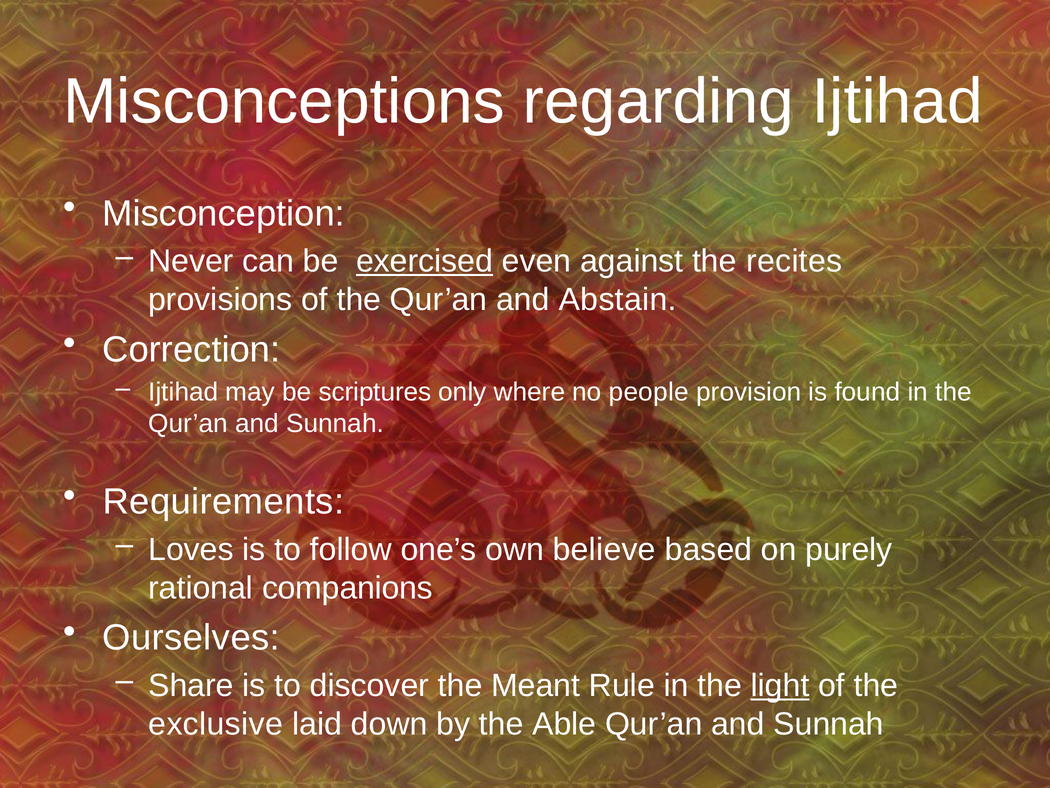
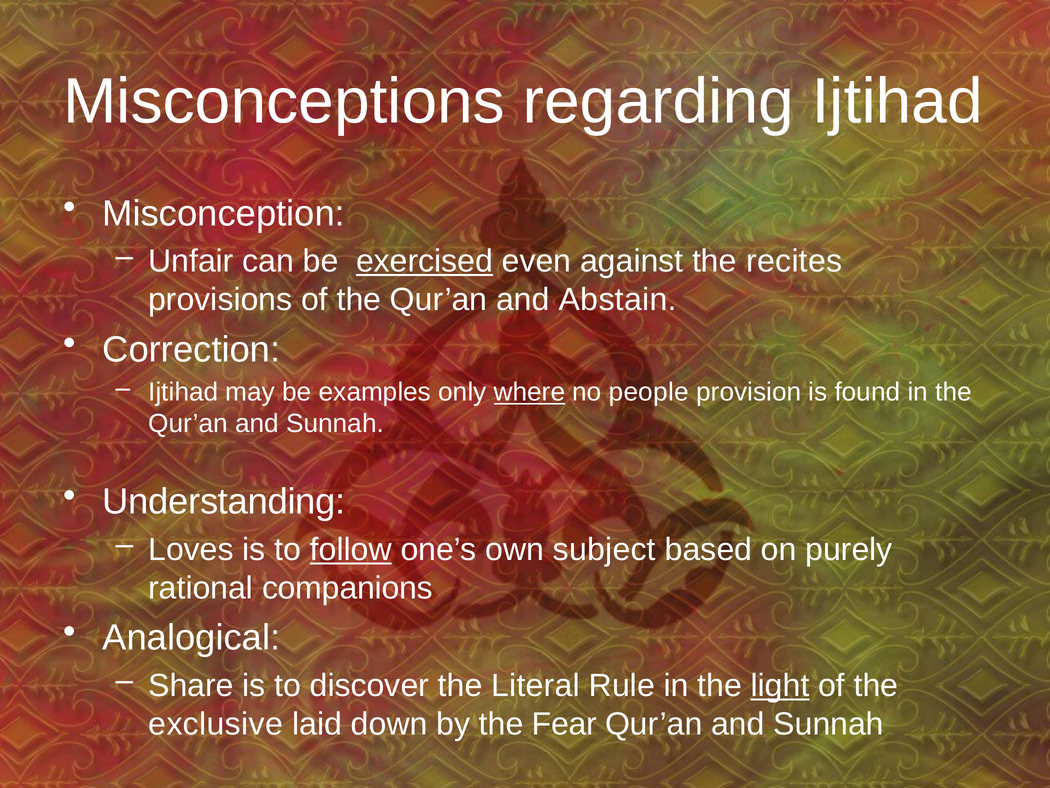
Never: Never -> Unfair (191, 261)
scriptures: scriptures -> examples (375, 392)
where underline: none -> present (529, 392)
Requirements: Requirements -> Understanding (224, 502)
follow underline: none -> present (351, 549)
believe: believe -> subject (604, 549)
Ourselves: Ourselves -> Analogical (191, 637)
Meant: Meant -> Literal (536, 685)
Able: Able -> Fear (564, 724)
